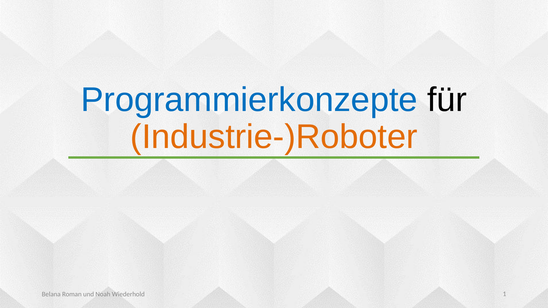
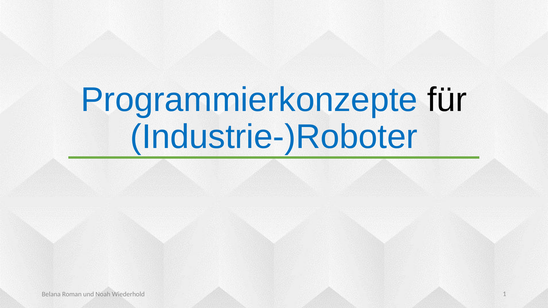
Industrie-)Roboter colour: orange -> blue (274, 137)
